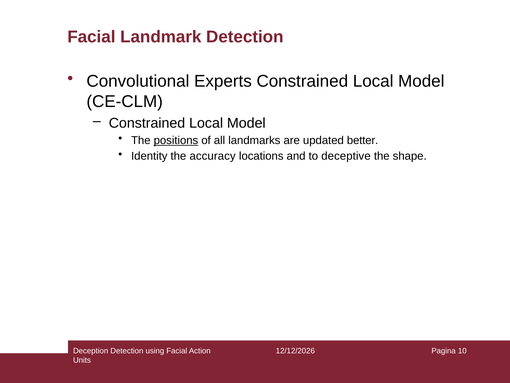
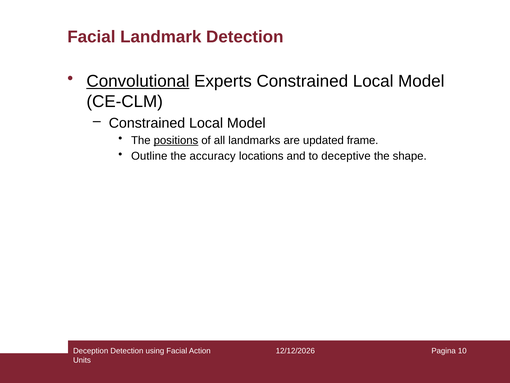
Convolutional underline: none -> present (138, 81)
better: better -> frame (363, 140)
Identity: Identity -> Outline (149, 156)
